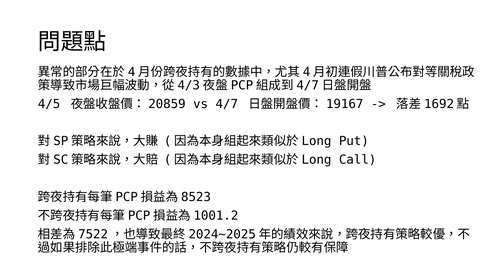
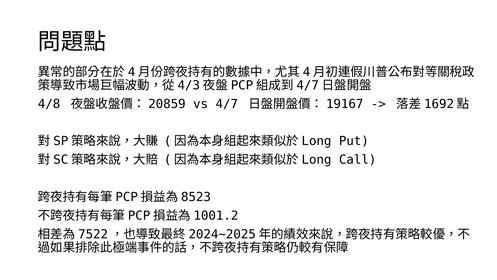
4/5: 4/5 -> 4/8 (49, 104)
